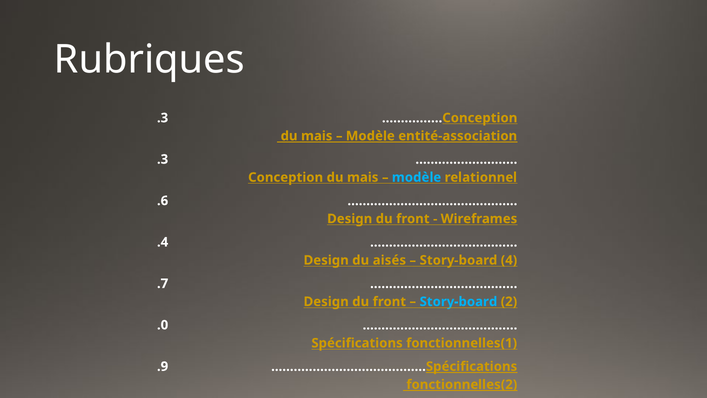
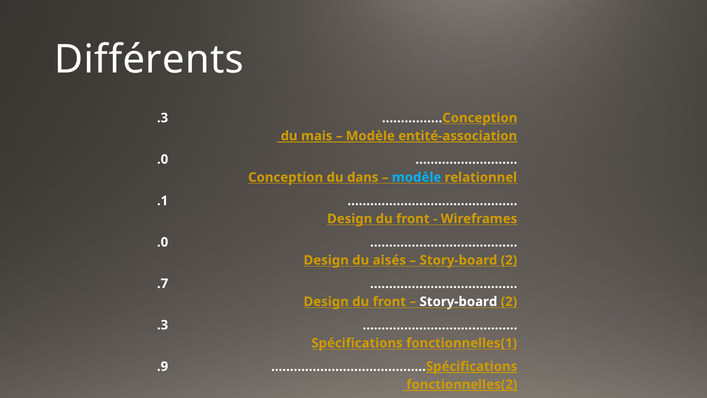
Rubriques: Rubriques -> Différents (149, 59)
.3: .3 -> .0 (163, 159)
mais: mais -> dans (363, 177)
.6: .6 -> .1 (163, 201)
.4: .4 -> .0 (163, 242)
4: 4 -> 2 (509, 260)
Story-board colour: light blue -> white (458, 301)
.0: .0 -> .3 (163, 325)
